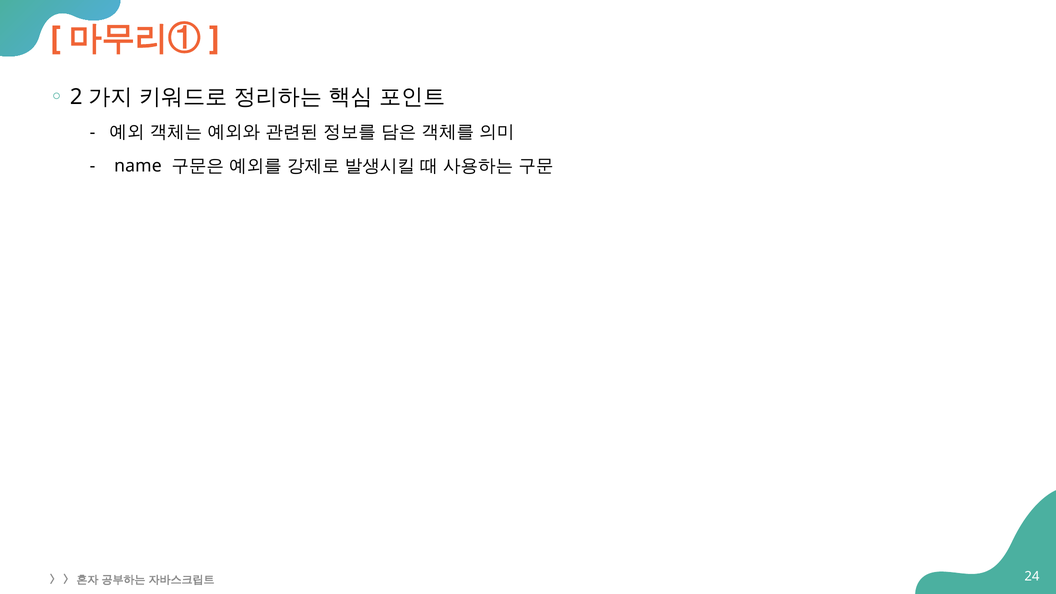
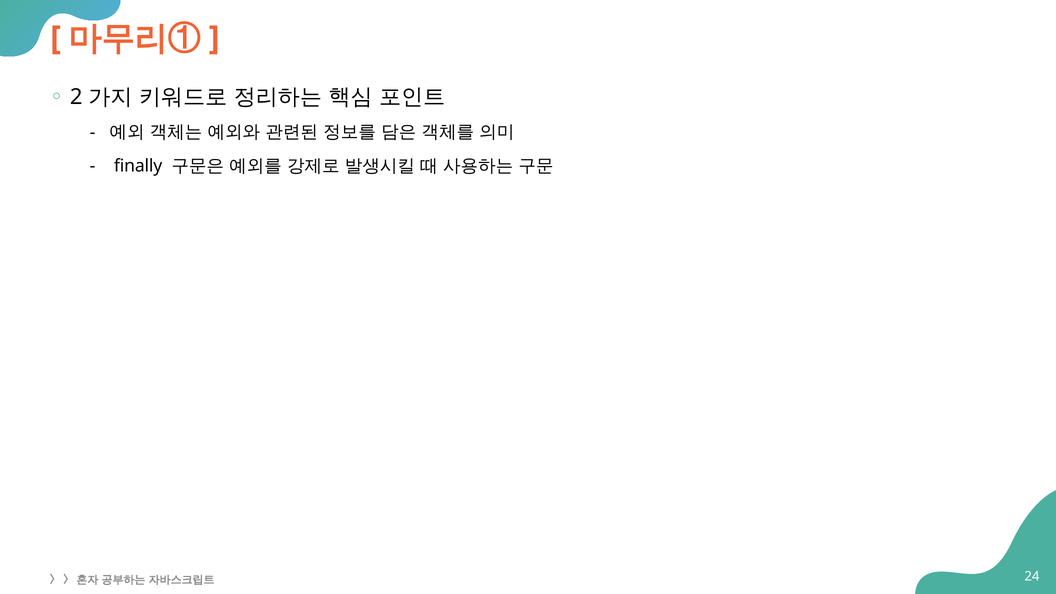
name: name -> finally (138, 166)
